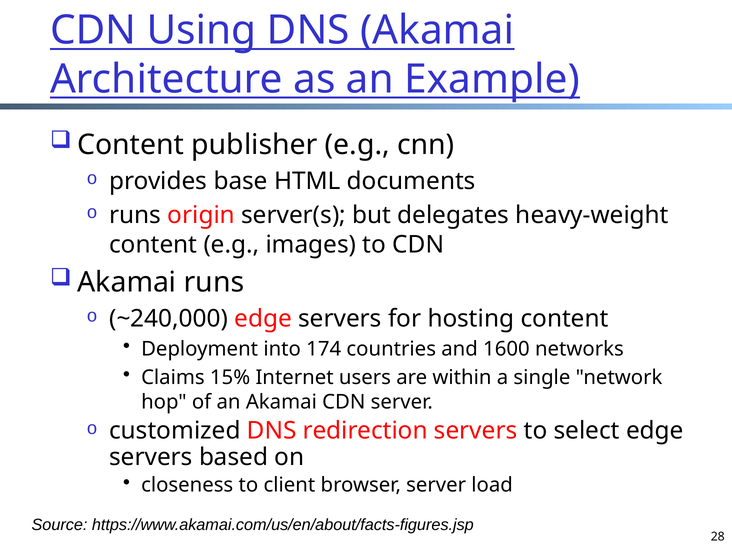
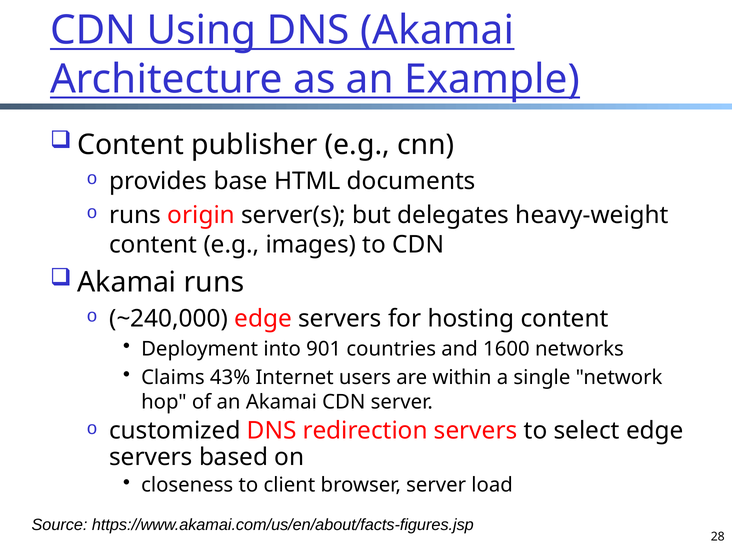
174: 174 -> 901 (324, 349)
15%: 15% -> 43% (230, 378)
